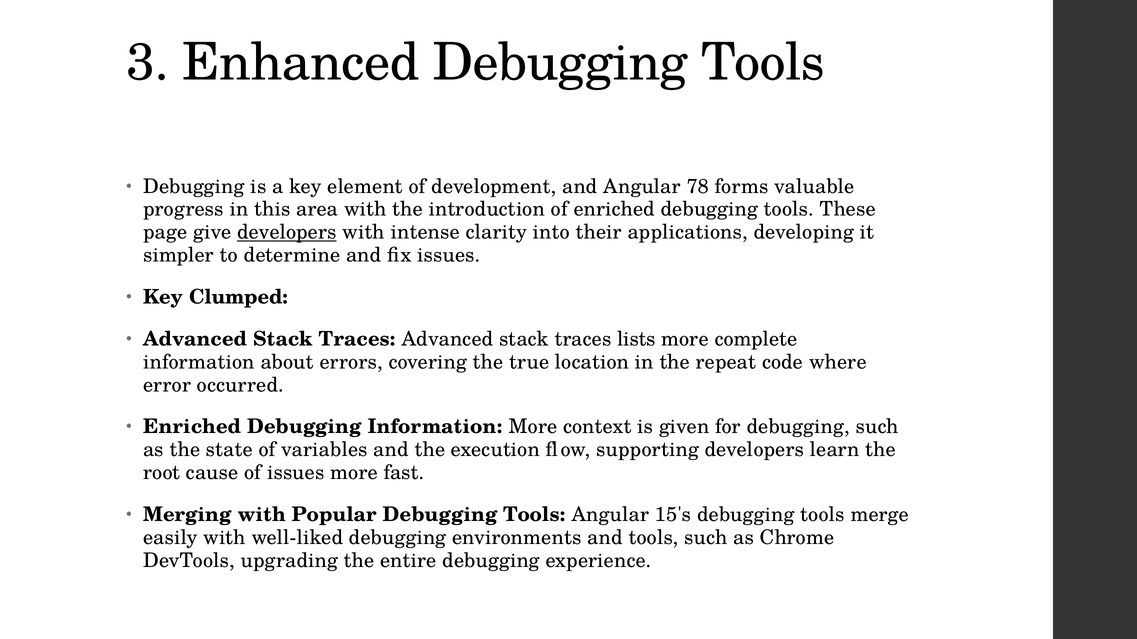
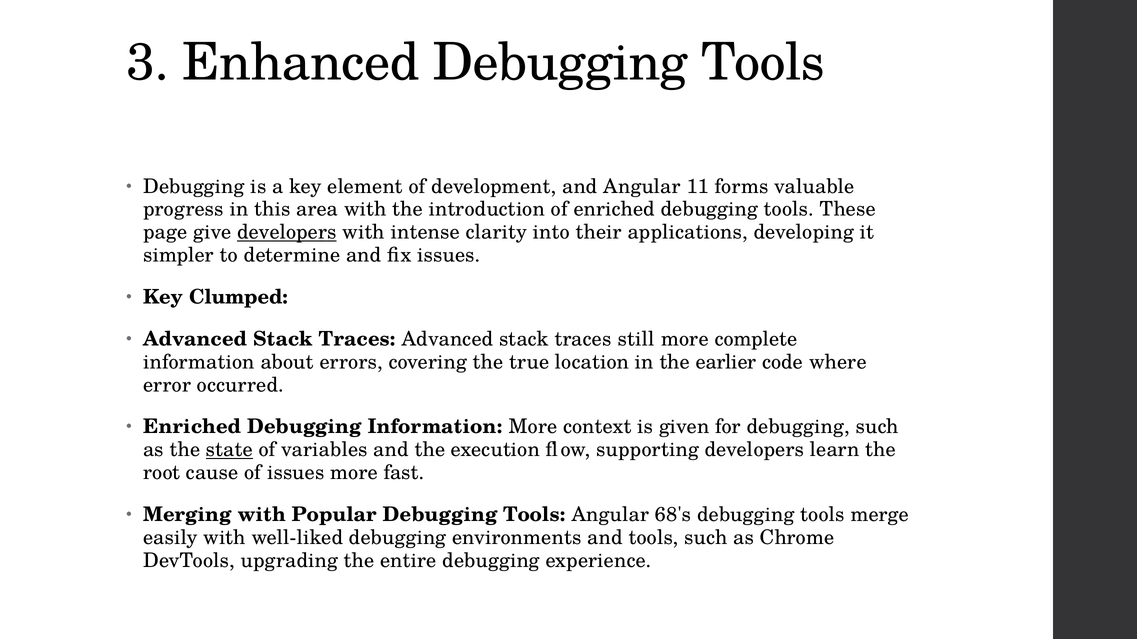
78: 78 -> 11 (698, 187)
lists: lists -> still (636, 339)
repeat: repeat -> earlier (726, 362)
state underline: none -> present (229, 450)
15's: 15's -> 68's (673, 515)
